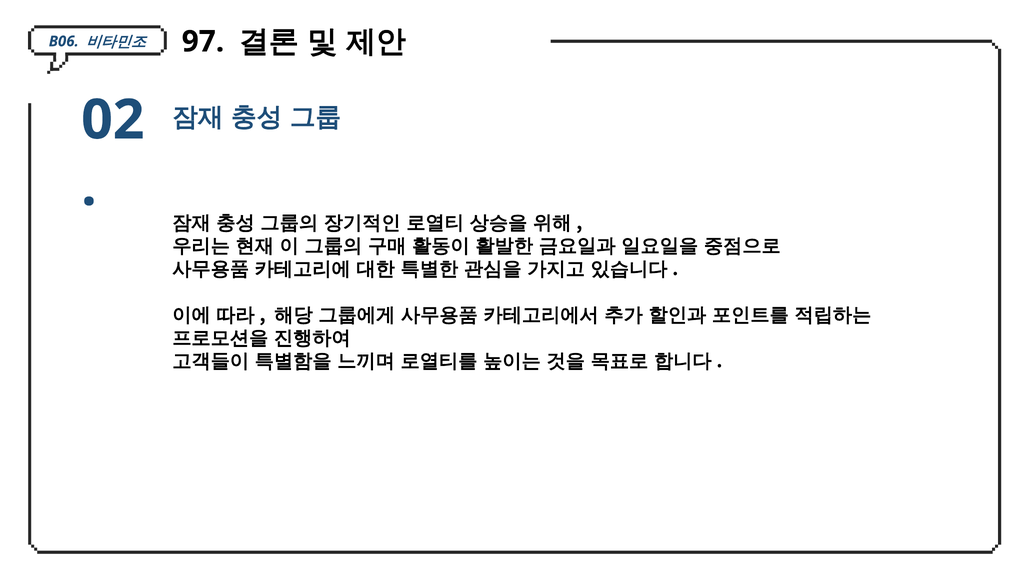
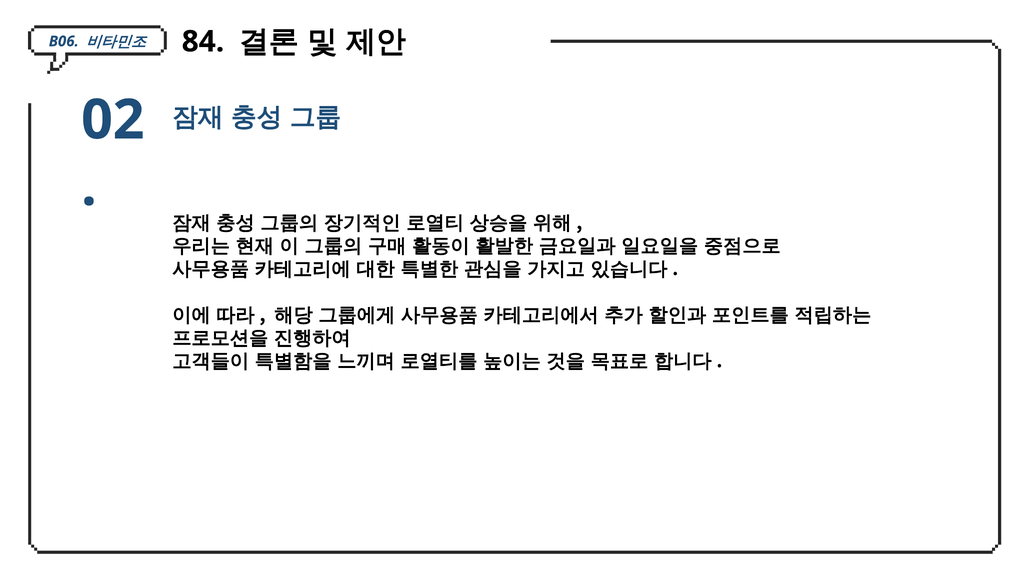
97: 97 -> 84 (203, 42)
